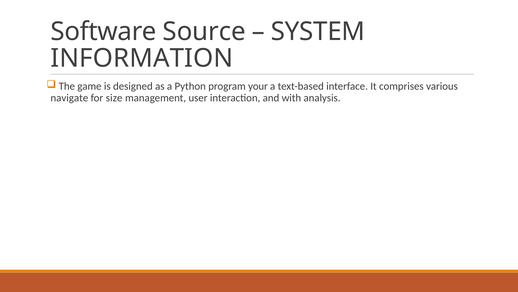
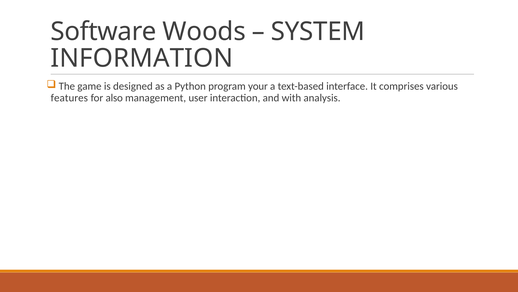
Source: Source -> Woods (204, 32)
navigate: navigate -> features (69, 98)
size: size -> also (114, 98)
